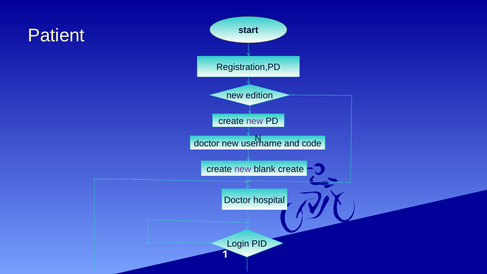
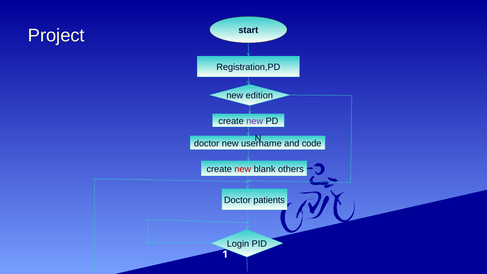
Patient: Patient -> Project (56, 35)
new colour: purple -> red (243, 169)
blank create: create -> others (291, 169)
hospital: hospital -> patients (269, 200)
